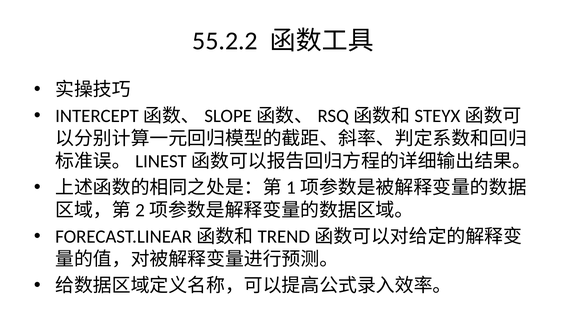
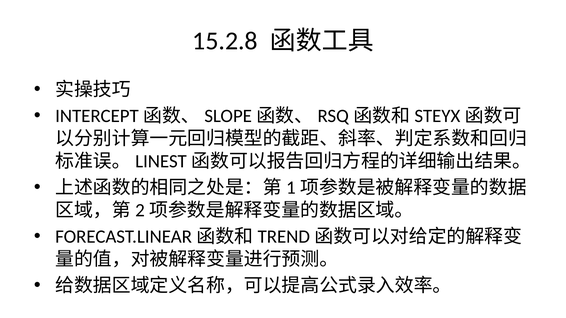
55.2.2: 55.2.2 -> 15.2.8 (225, 41)
